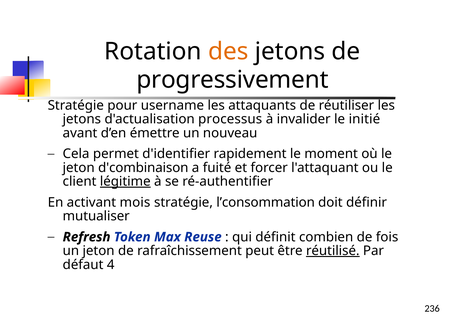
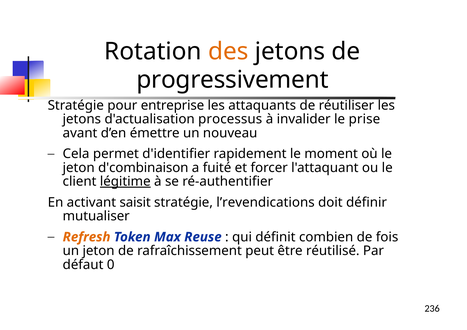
username: username -> entreprise (172, 105)
initié: initié -> prise (364, 119)
mois: mois -> saisit (135, 202)
l’consommation: l’consommation -> l’revendications (266, 202)
Refresh colour: black -> orange (87, 237)
réutilisé underline: present -> none (333, 251)
4: 4 -> 0 (111, 265)
